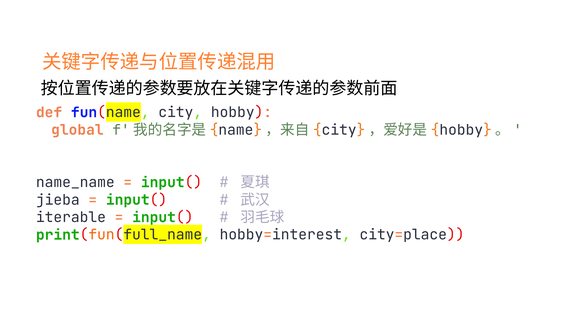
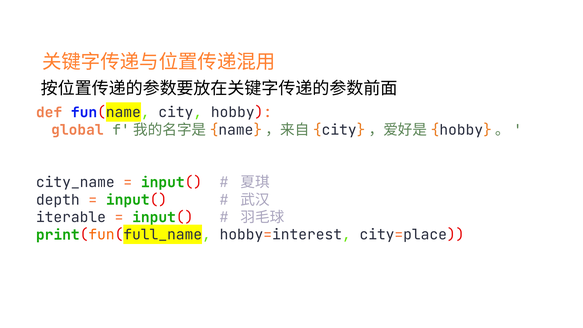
name_name: name_name -> city_name (75, 182)
jieba: jieba -> depth (58, 200)
